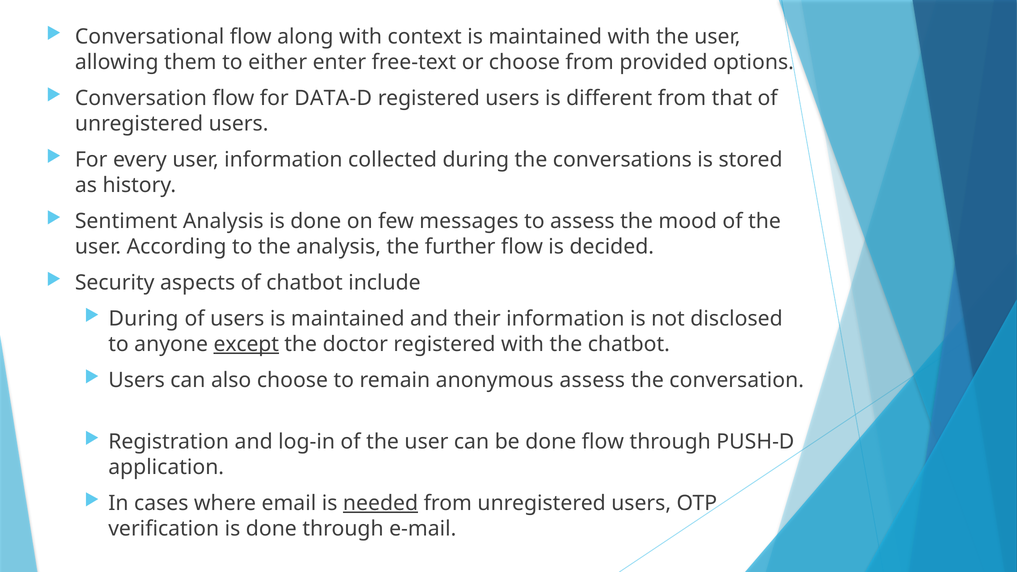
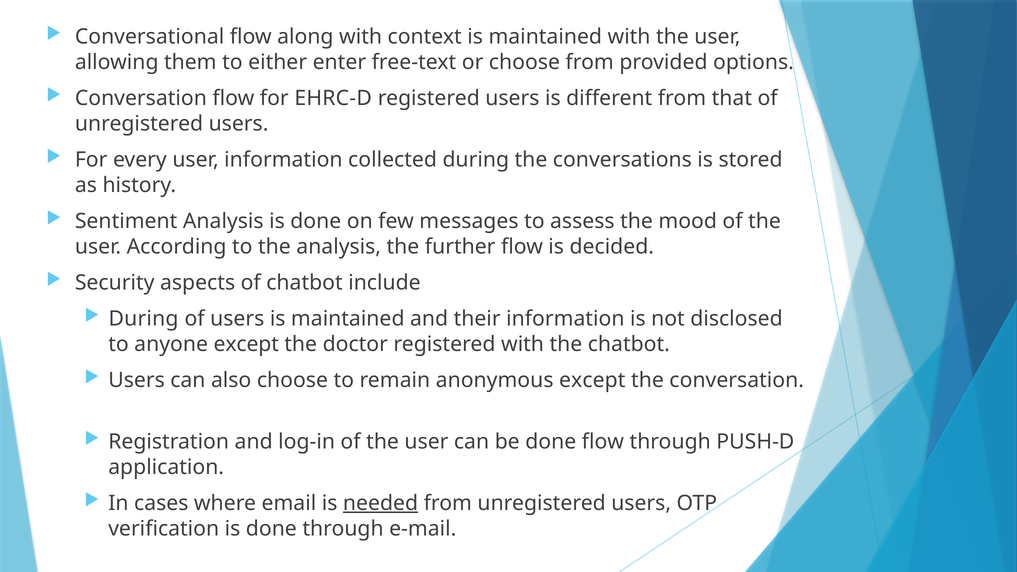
DATA-D: DATA-D -> EHRC-D (333, 98)
except underline: present -> none (246, 344)
anonymous assess: assess -> except (592, 380)
